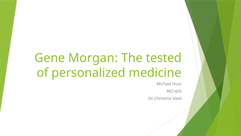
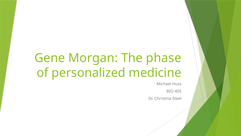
tested: tested -> phase (164, 58)
